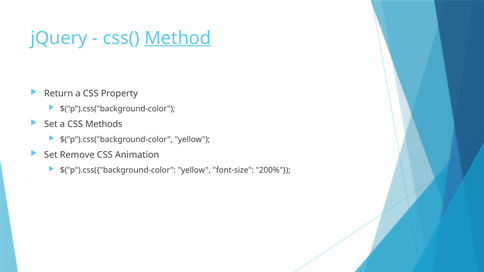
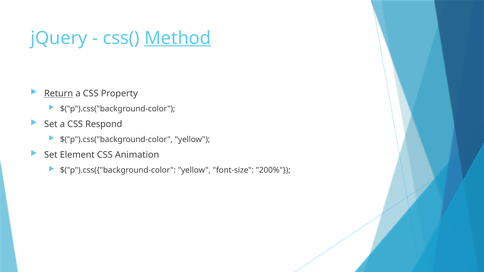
Return underline: none -> present (59, 94)
Methods: Methods -> Respond (104, 124)
Remove: Remove -> Element (77, 155)
